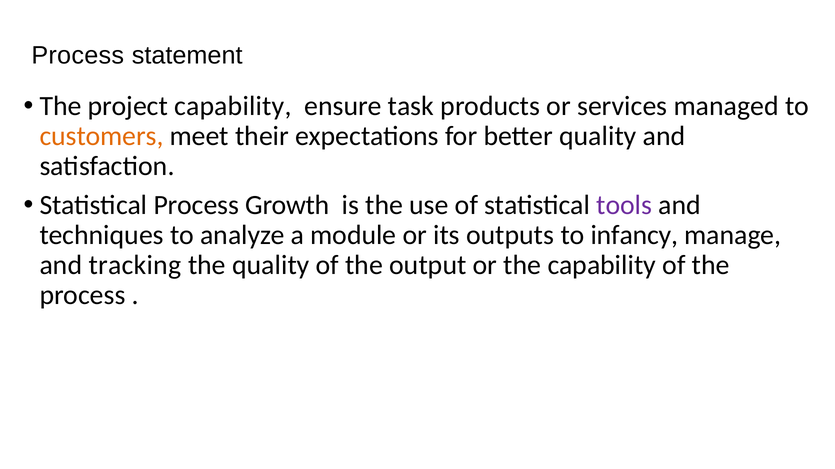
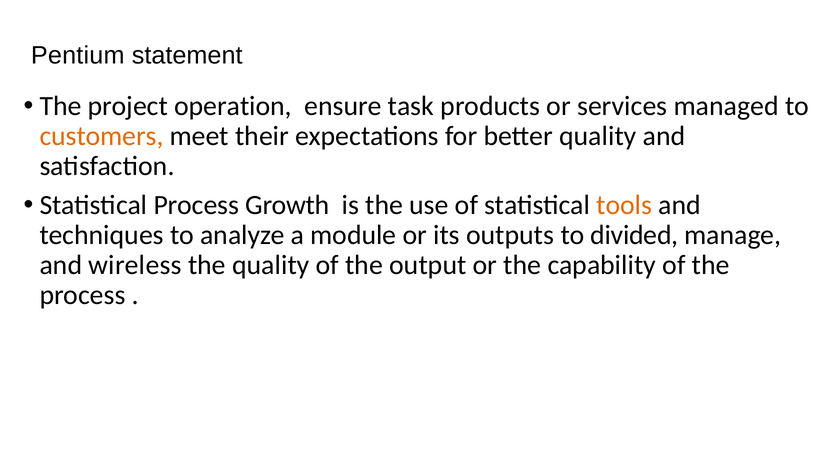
Process: Process -> Pentium (78, 56)
project capability: capability -> operation (233, 106)
tools colour: purple -> orange (624, 205)
infancy: infancy -> divided (634, 235)
tracking: tracking -> wireless (135, 265)
